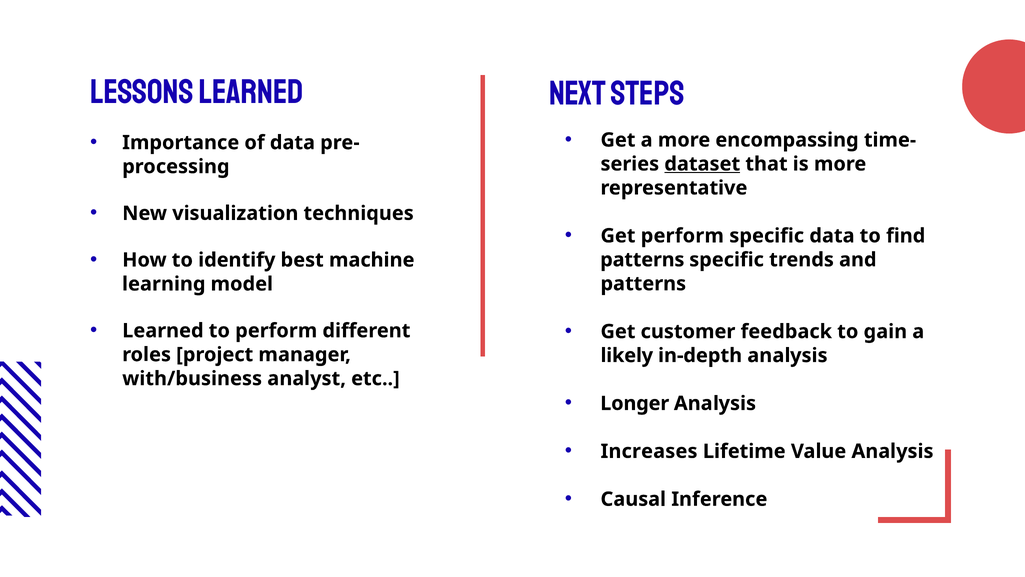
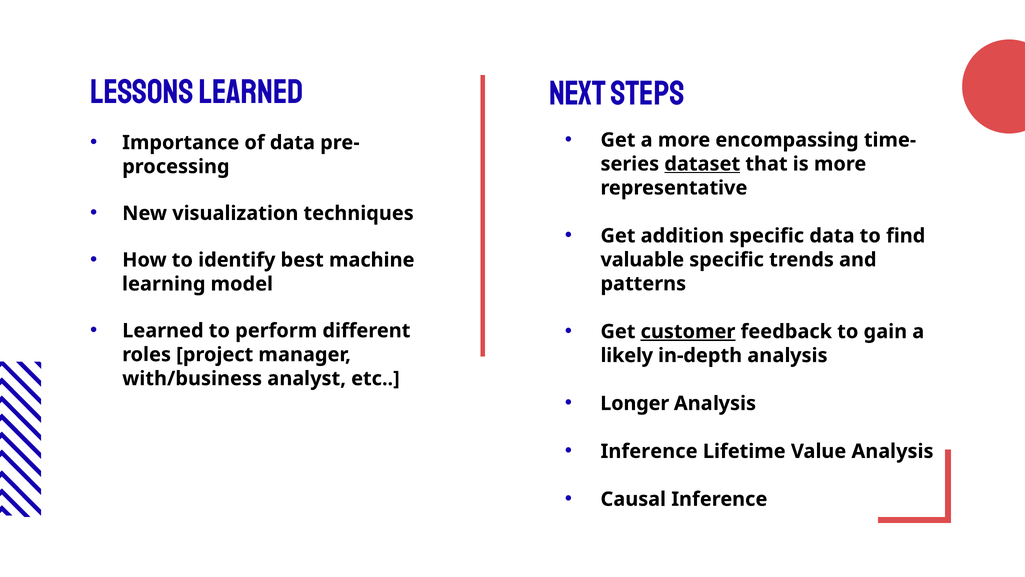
Get perform: perform -> addition (682, 236)
patterns: patterns -> valuable (642, 260)
customer underline: none -> present (688, 331)
Increases: Increases -> Inference (649, 451)
